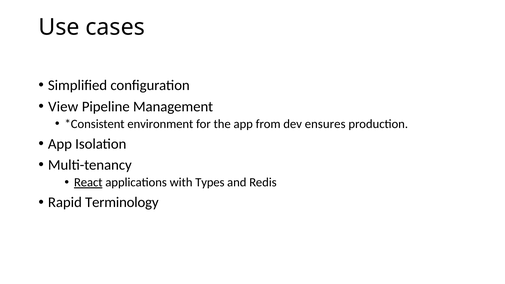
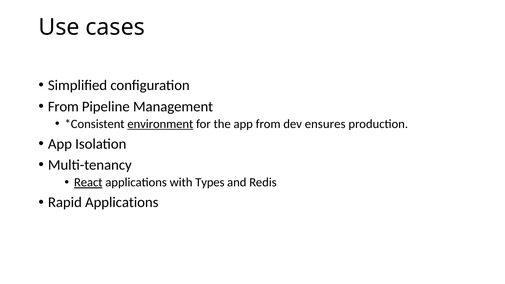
View: View -> From (63, 106)
environment underline: none -> present (160, 124)
Rapid Terminology: Terminology -> Applications (122, 202)
